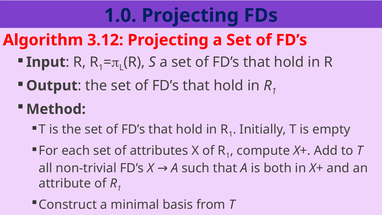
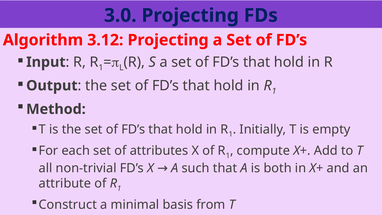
1.0: 1.0 -> 3.0 (120, 15)
